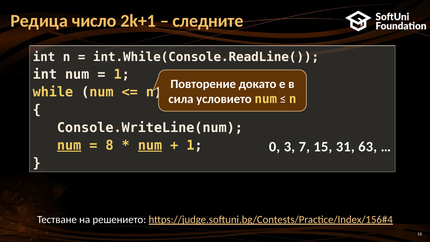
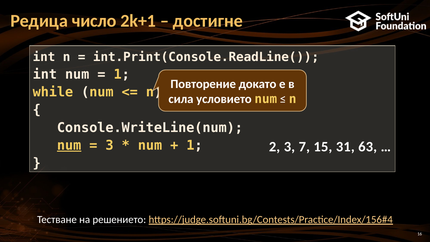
следните: следните -> достигне (208, 21)
int.While(Console.ReadLine(: int.While(Console.ReadLine( -> int.Print(Console.ReadLine( (206, 57)
8: 8 -> 3 (110, 145)
num underline: present -> none (150, 145)
0: 0 -> 2 (275, 147)
